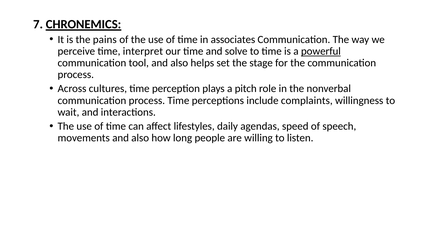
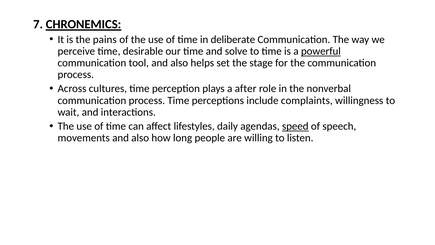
associates: associates -> deliberate (233, 39)
interpret: interpret -> desirable (143, 51)
pitch: pitch -> after (246, 89)
speed underline: none -> present (295, 126)
